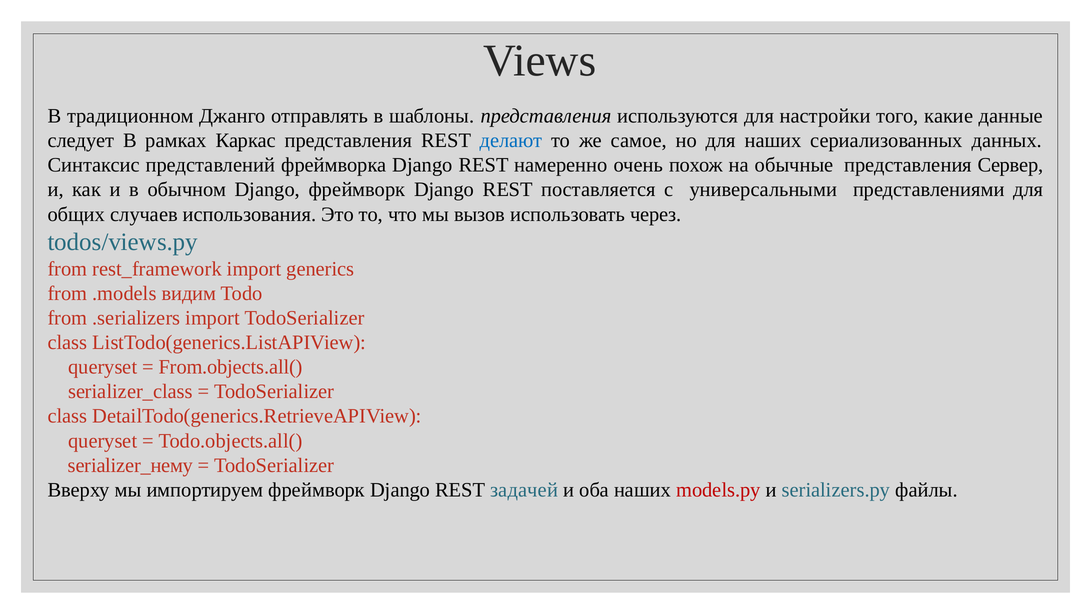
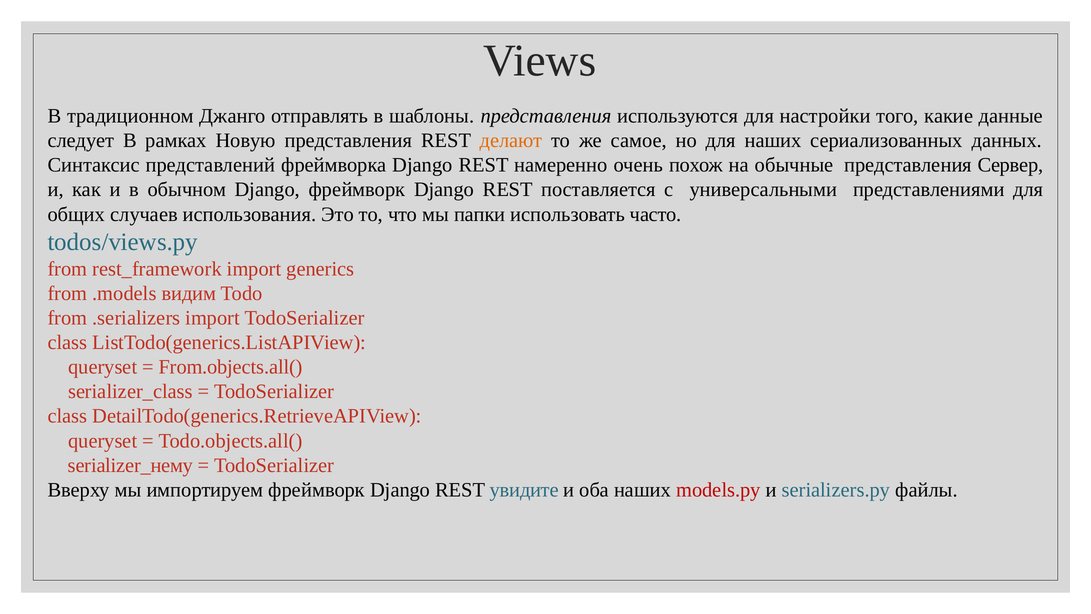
Каркас: Каркас -> Новую (246, 141)
делают colour: blue -> orange (511, 141)
вызов: вызов -> папки (480, 214)
через: через -> часто (656, 214)
задачей: задачей -> увидите (524, 490)
